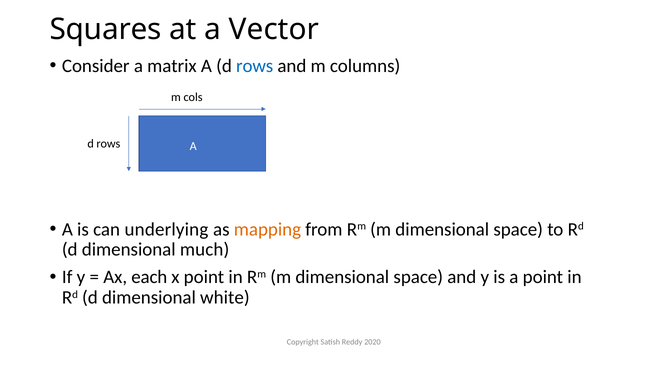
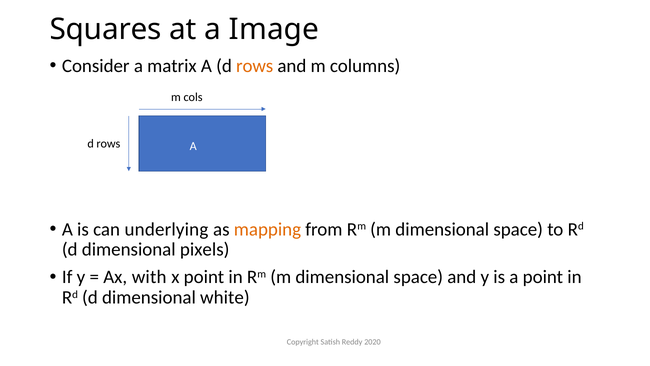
Vector: Vector -> Image (274, 29)
rows colour: blue -> orange (255, 66)
much: much -> pixels (205, 249)
each: each -> with (149, 277)
